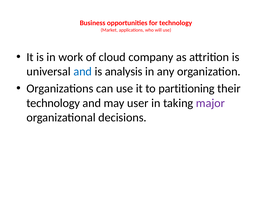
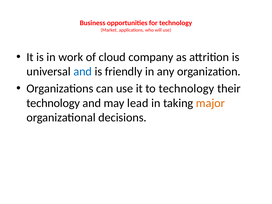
analysis: analysis -> friendly (124, 72)
to partitioning: partitioning -> technology (186, 89)
user: user -> lead (138, 103)
major colour: purple -> orange (210, 103)
